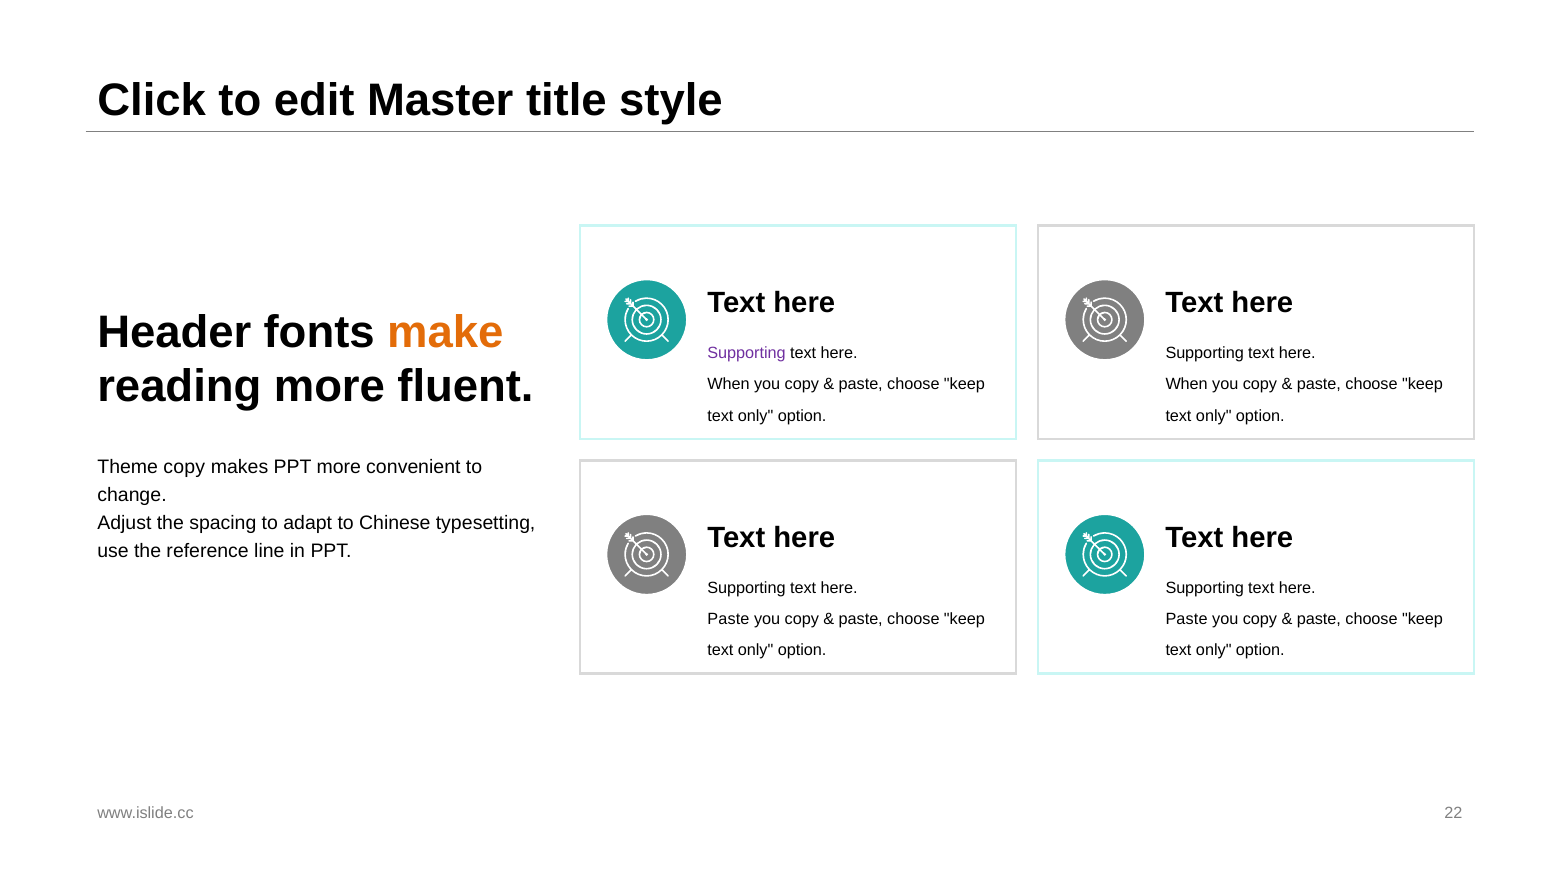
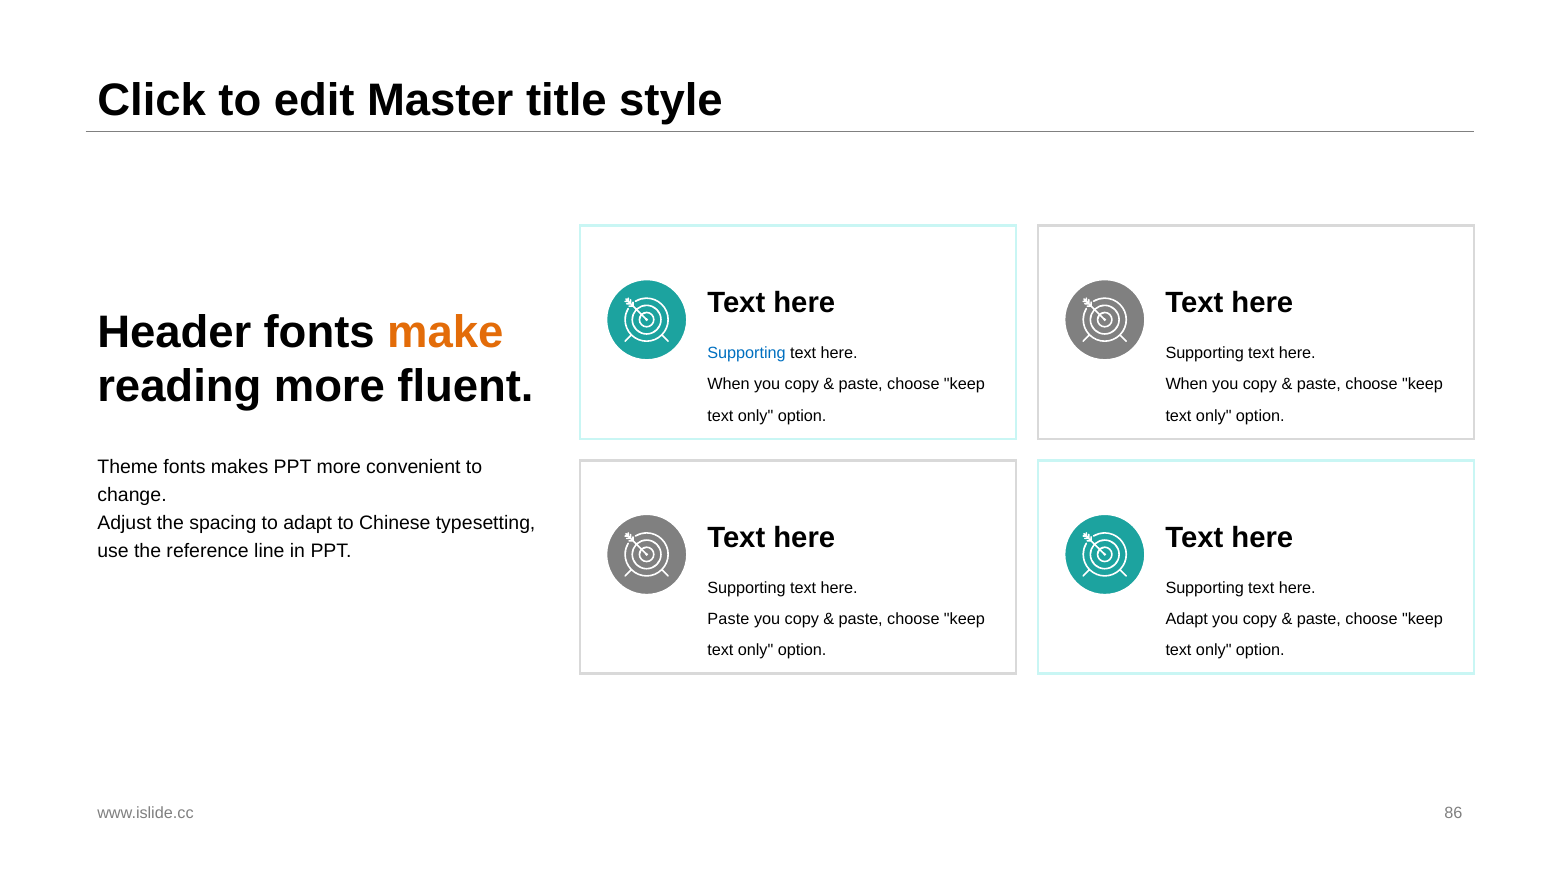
Supporting colour: purple -> blue (747, 353)
Theme copy: copy -> fonts (184, 467)
Paste: Paste -> Adapt (1187, 619)
22: 22 -> 86 (1453, 813)
